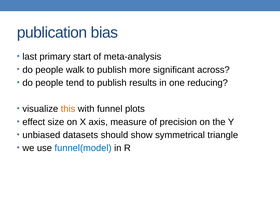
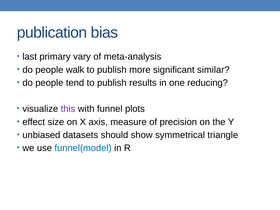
start: start -> vary (82, 57)
across: across -> similar (213, 70)
this colour: orange -> purple (68, 109)
